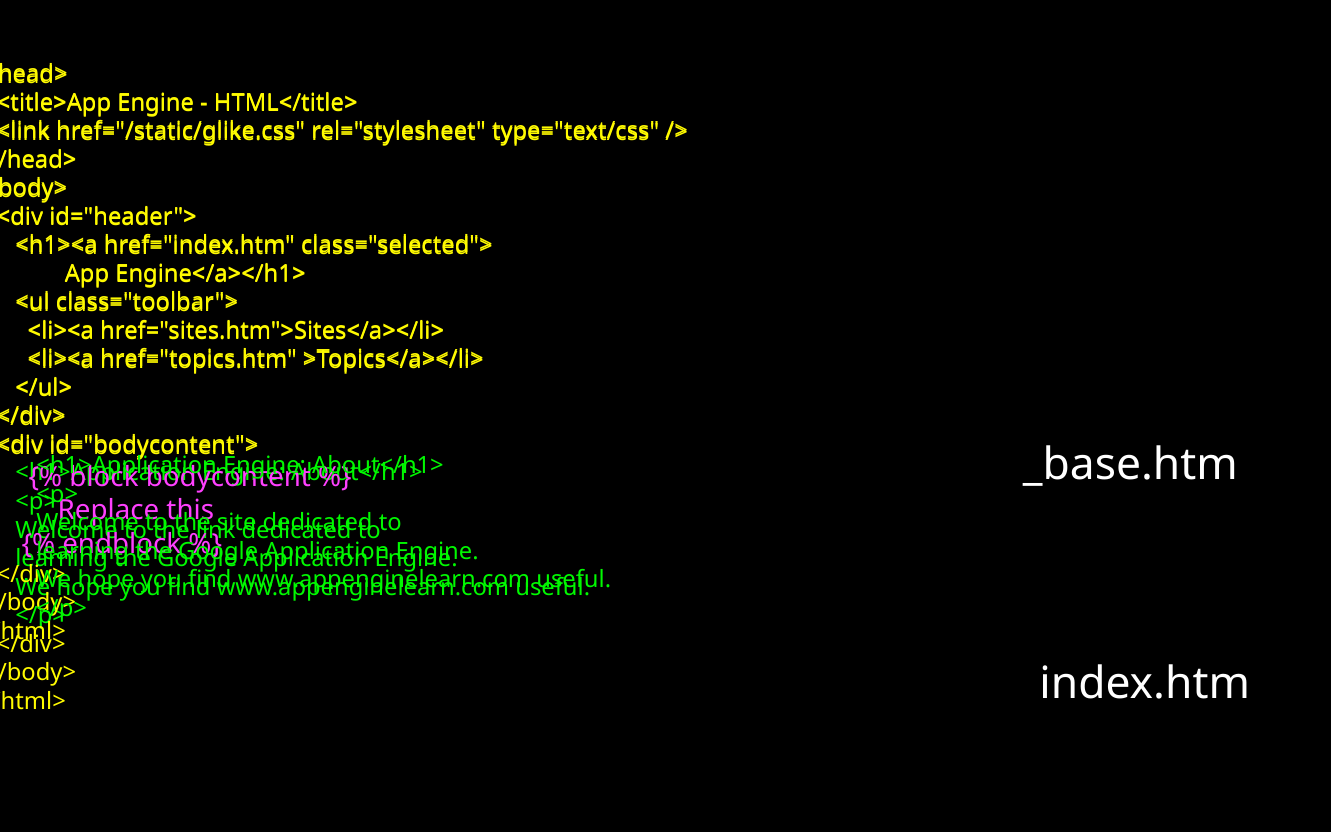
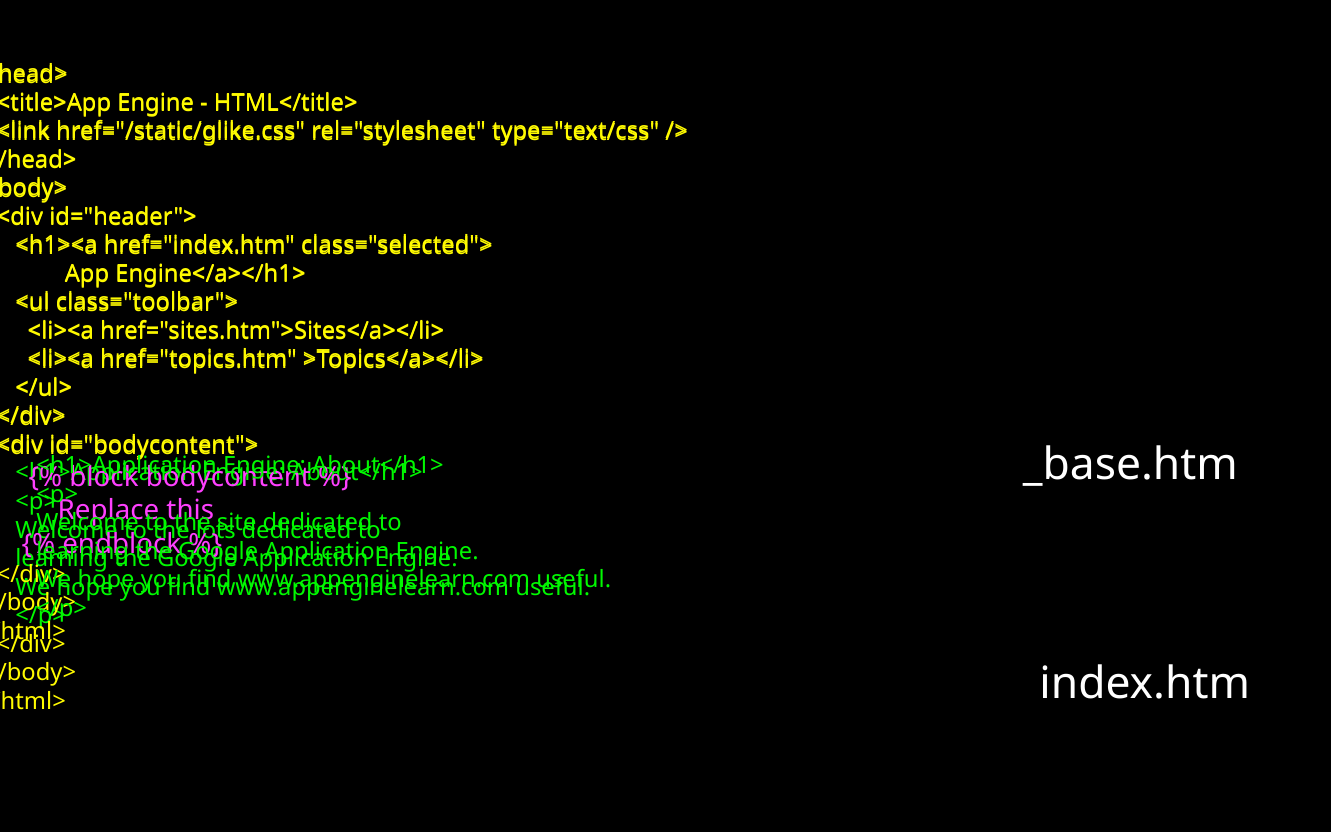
link: link -> lots (216, 530)
